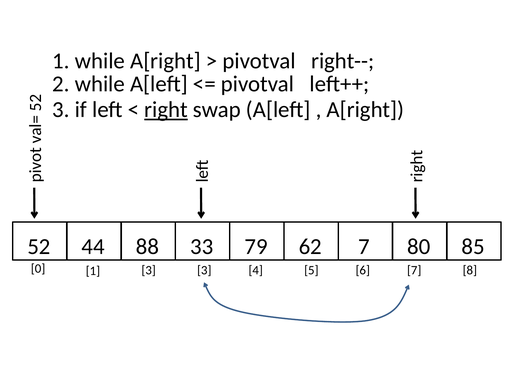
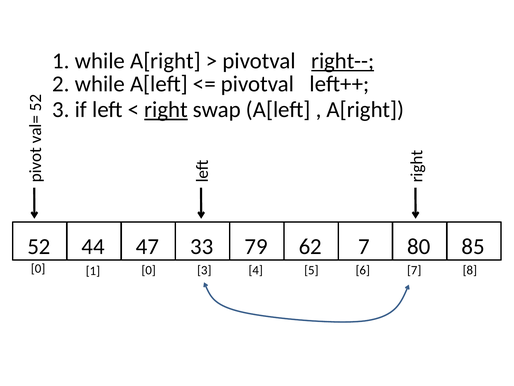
right-- underline: none -> present (343, 61)
88: 88 -> 47 (147, 246)
1 3: 3 -> 0 (149, 270)
